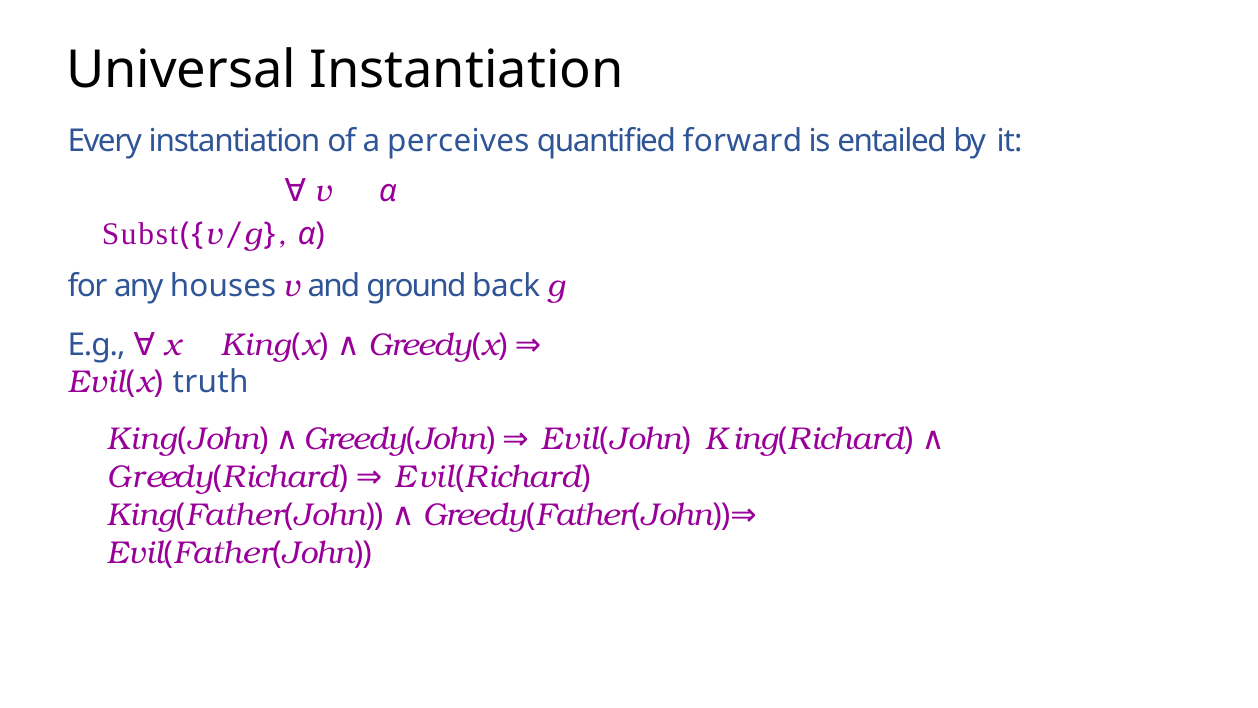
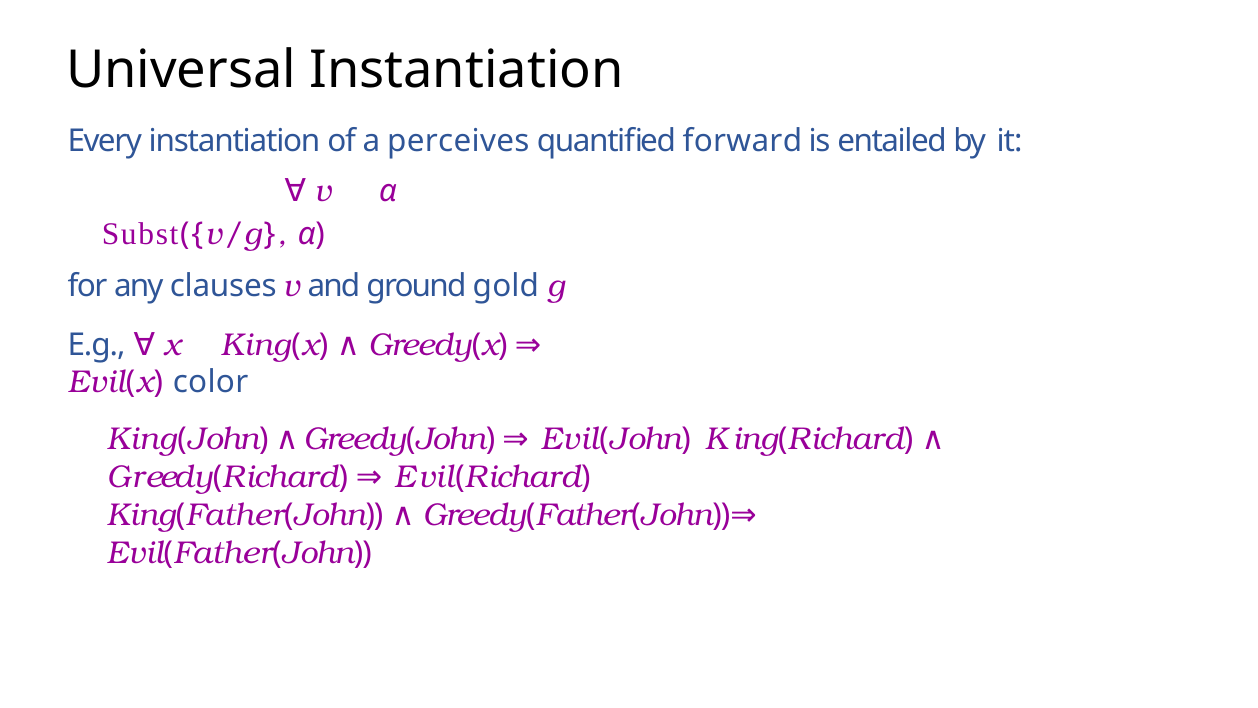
houses: houses -> clauses (223, 286)
back: back -> gold (506, 286)
truth: truth -> color (211, 382)
